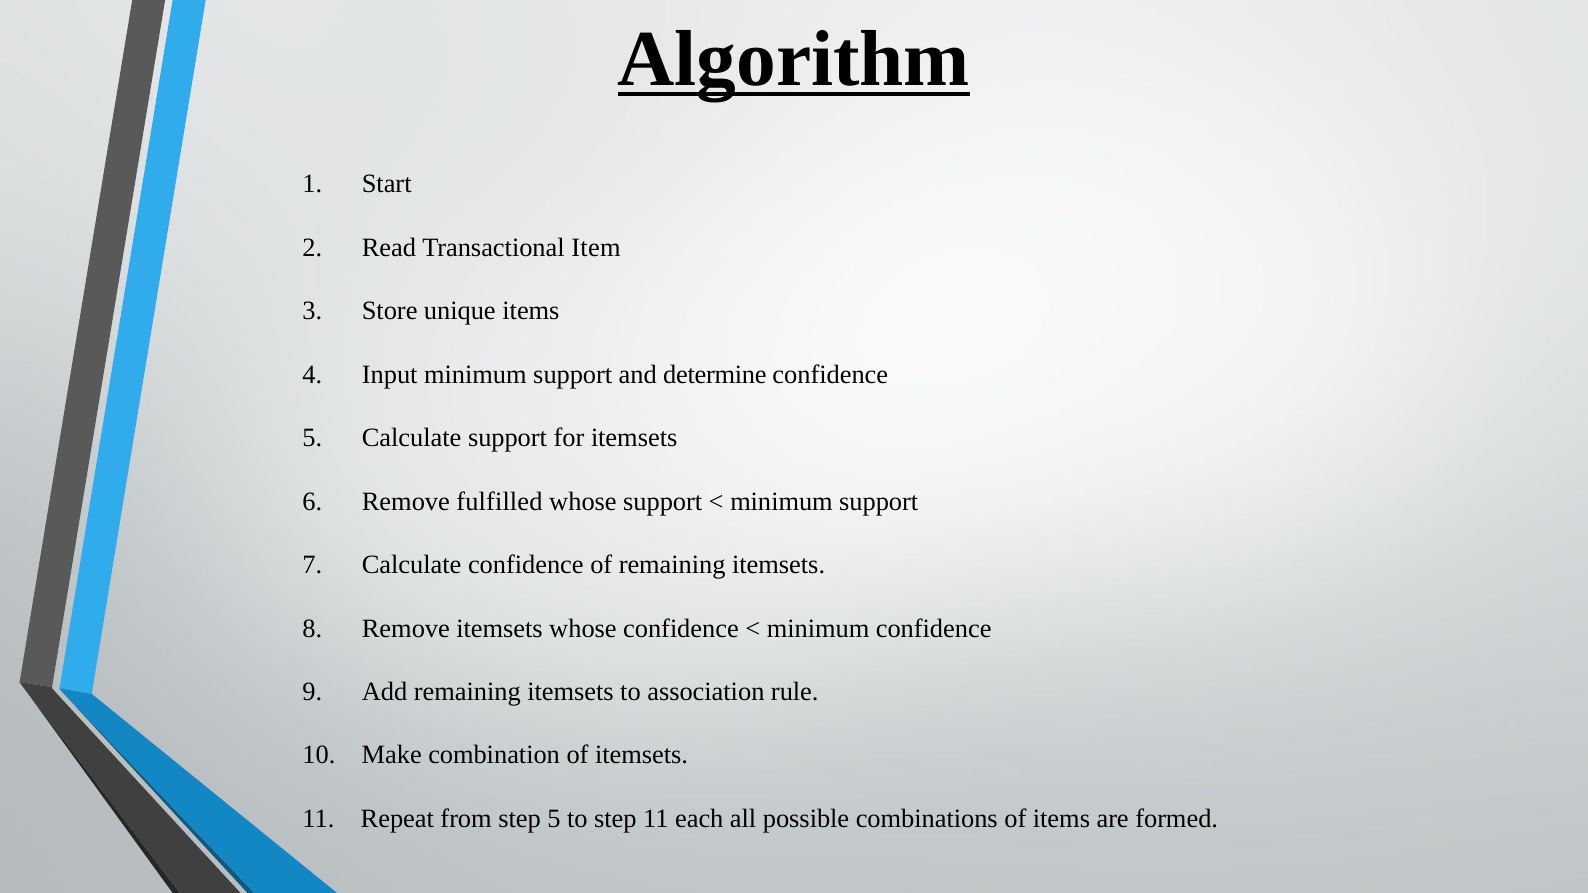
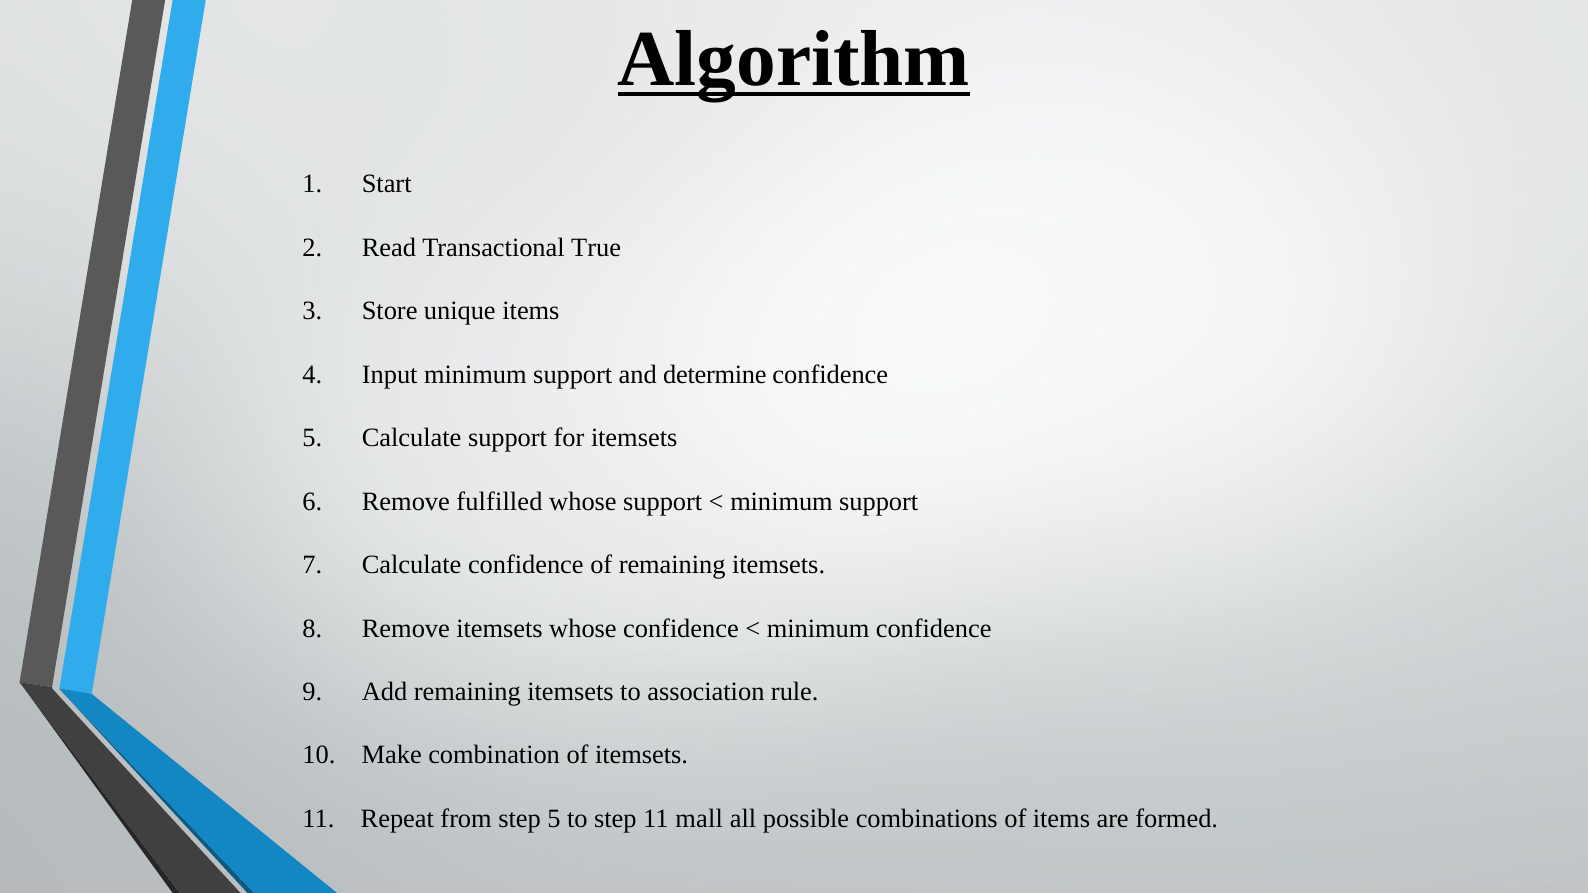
Item: Item -> True (596, 248)
each: each -> mall (699, 819)
